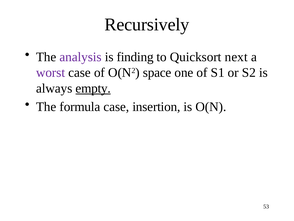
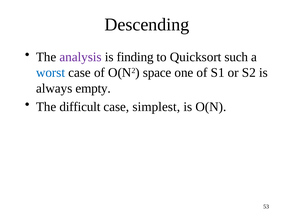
Recursively: Recursively -> Descending (147, 25)
next: next -> such (236, 57)
worst colour: purple -> blue (51, 72)
empty underline: present -> none (93, 88)
formula: formula -> difficult (80, 106)
insertion: insertion -> simplest (156, 106)
